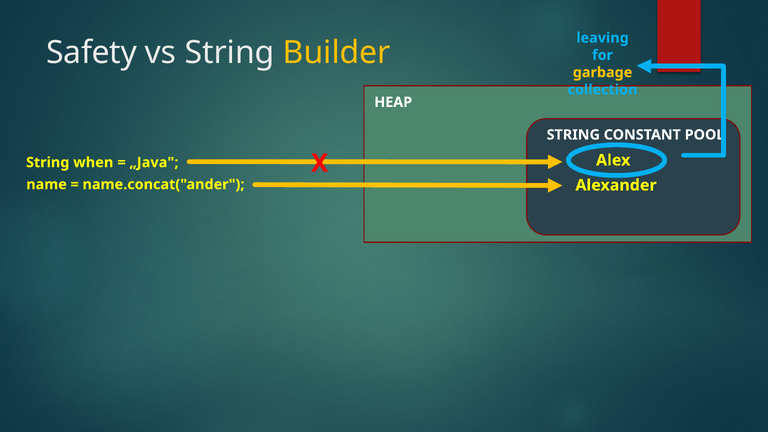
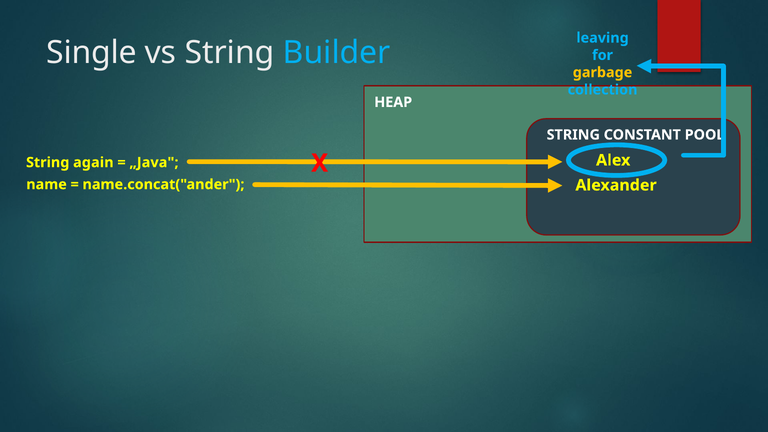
Safety: Safety -> Single (92, 53)
Builder colour: yellow -> light blue (337, 53)
when: when -> again (93, 162)
